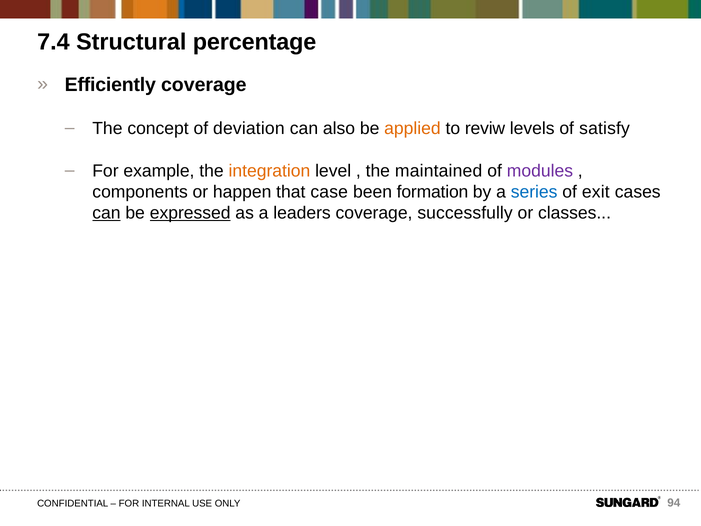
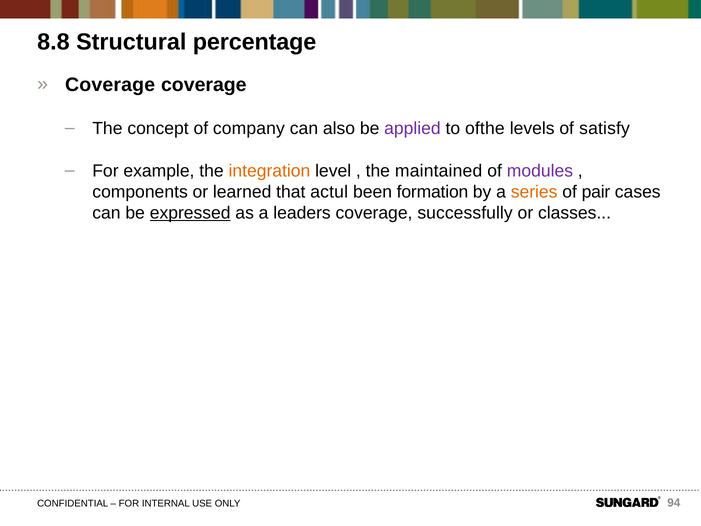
7.4: 7.4 -> 8.8 (53, 42)
Efficiently: Efficiently -> Coverage (110, 85)
deviation: deviation -> company (249, 128)
applied colour: orange -> purple (412, 128)
reviw: reviw -> ofthe (485, 128)
happen: happen -> learned (242, 192)
case: case -> actul (329, 192)
series colour: blue -> orange (534, 192)
exit: exit -> pair (596, 192)
can underline: present -> none (106, 213)
